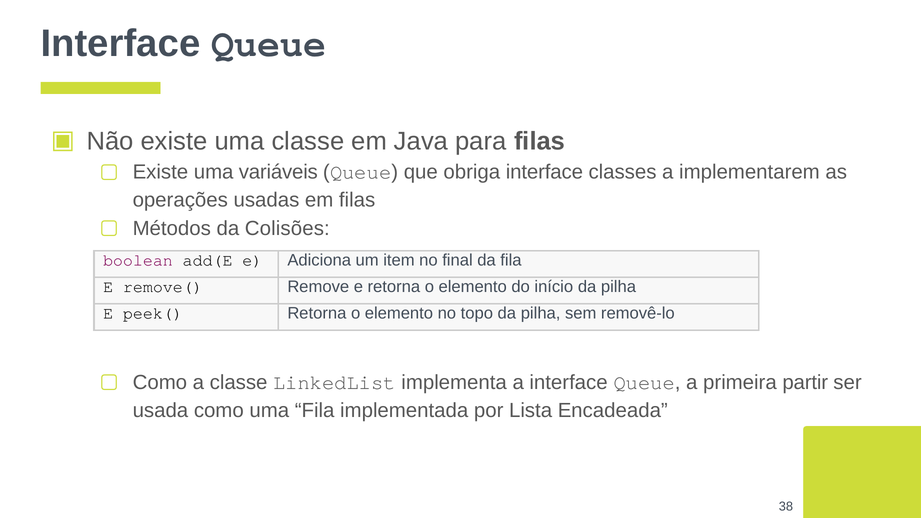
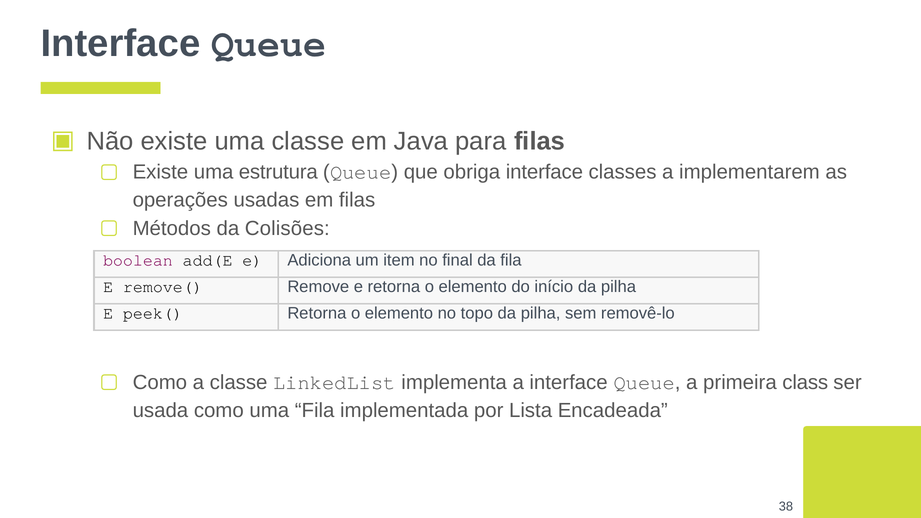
variáveis: variáveis -> estrutura (278, 172)
partir: partir -> class (805, 382)
